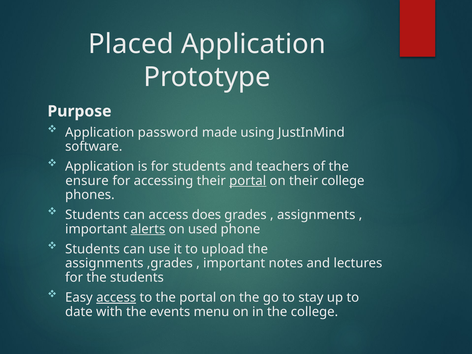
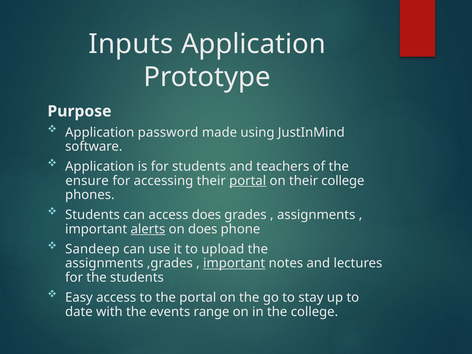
Placed: Placed -> Inputs (131, 44)
on used: used -> does (203, 229)
Students: Students -> Sandeep (92, 249)
important underline: none -> present (234, 263)
access underline: present -> none (116, 298)
menu: menu -> range (211, 312)
